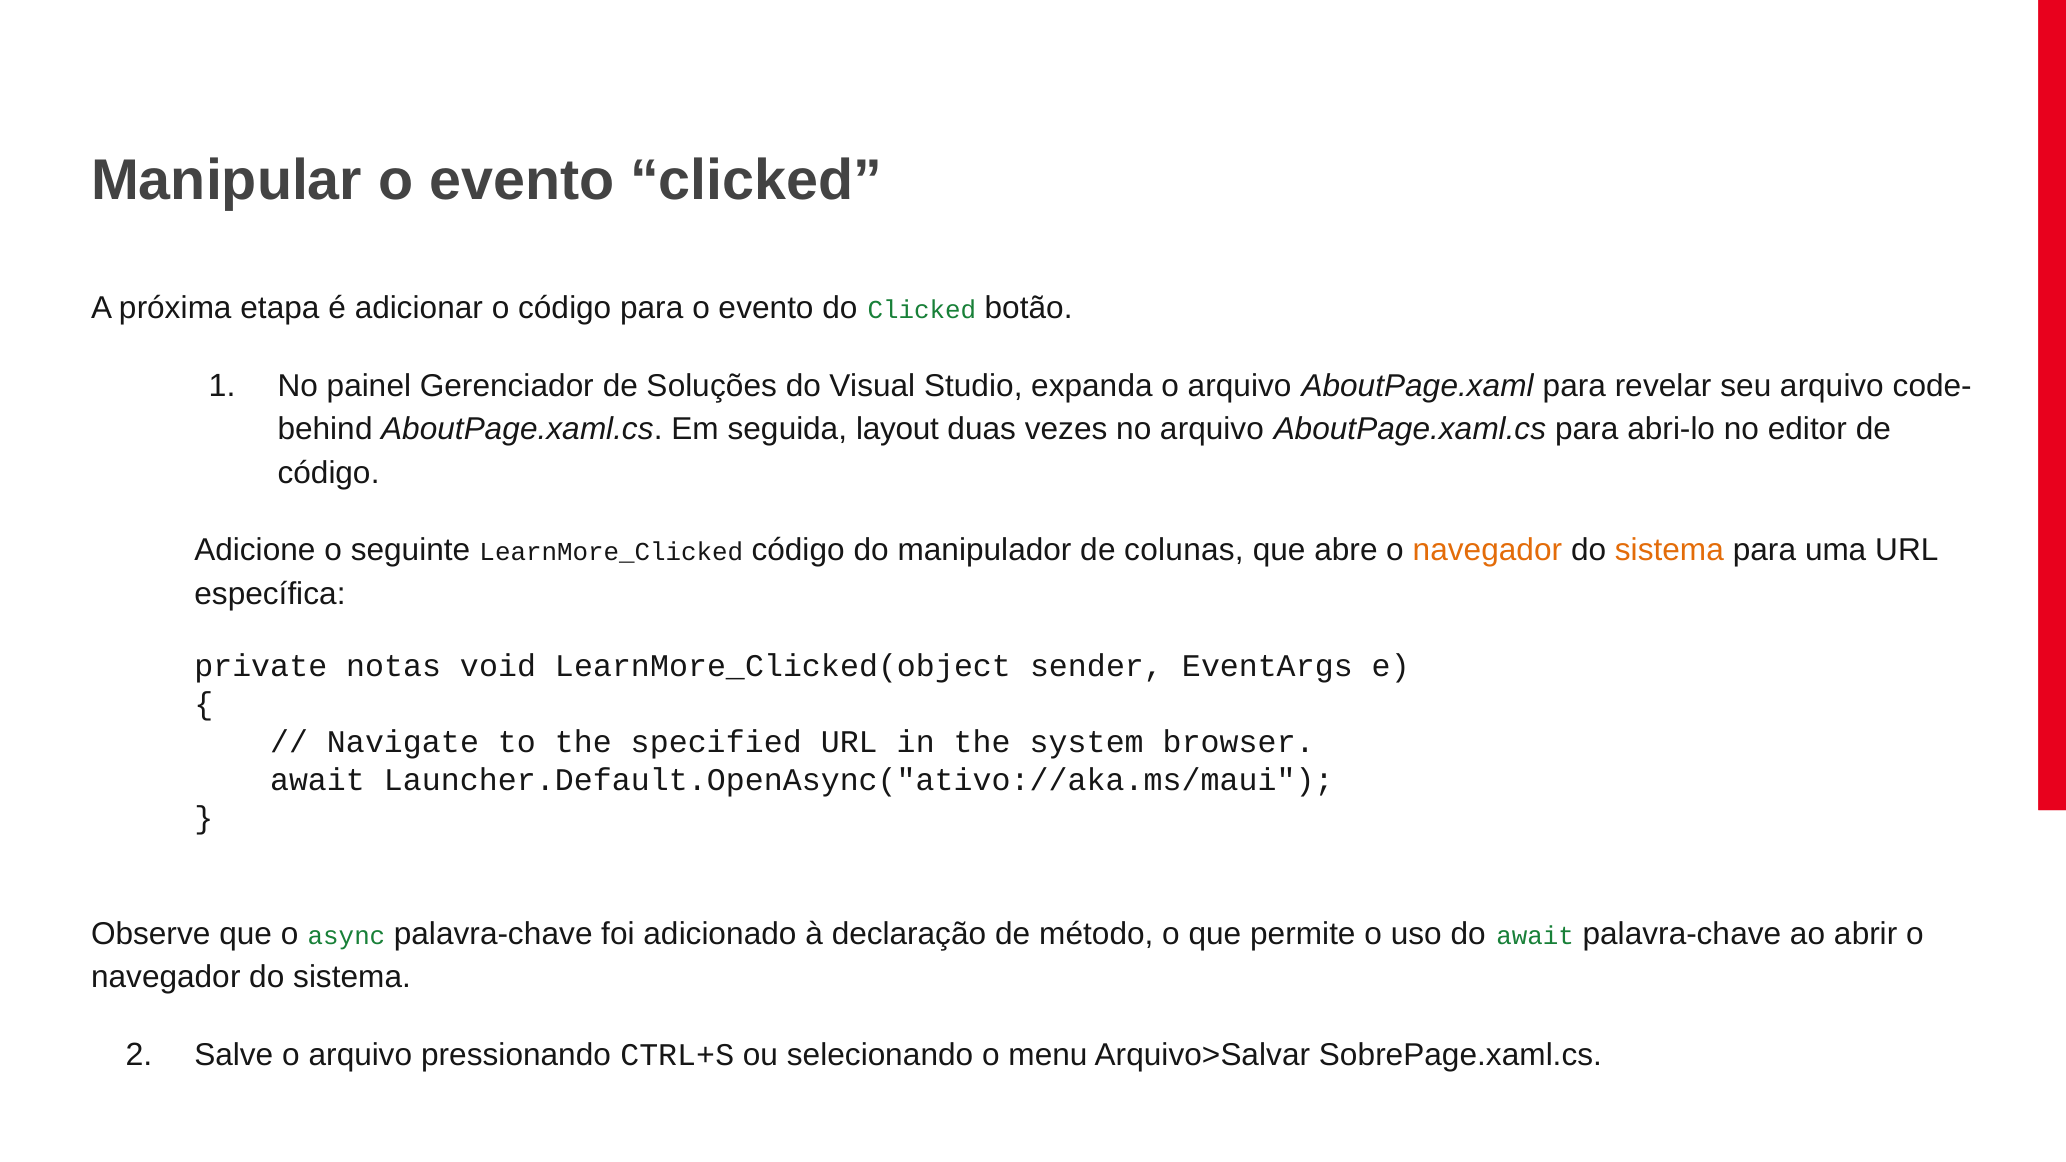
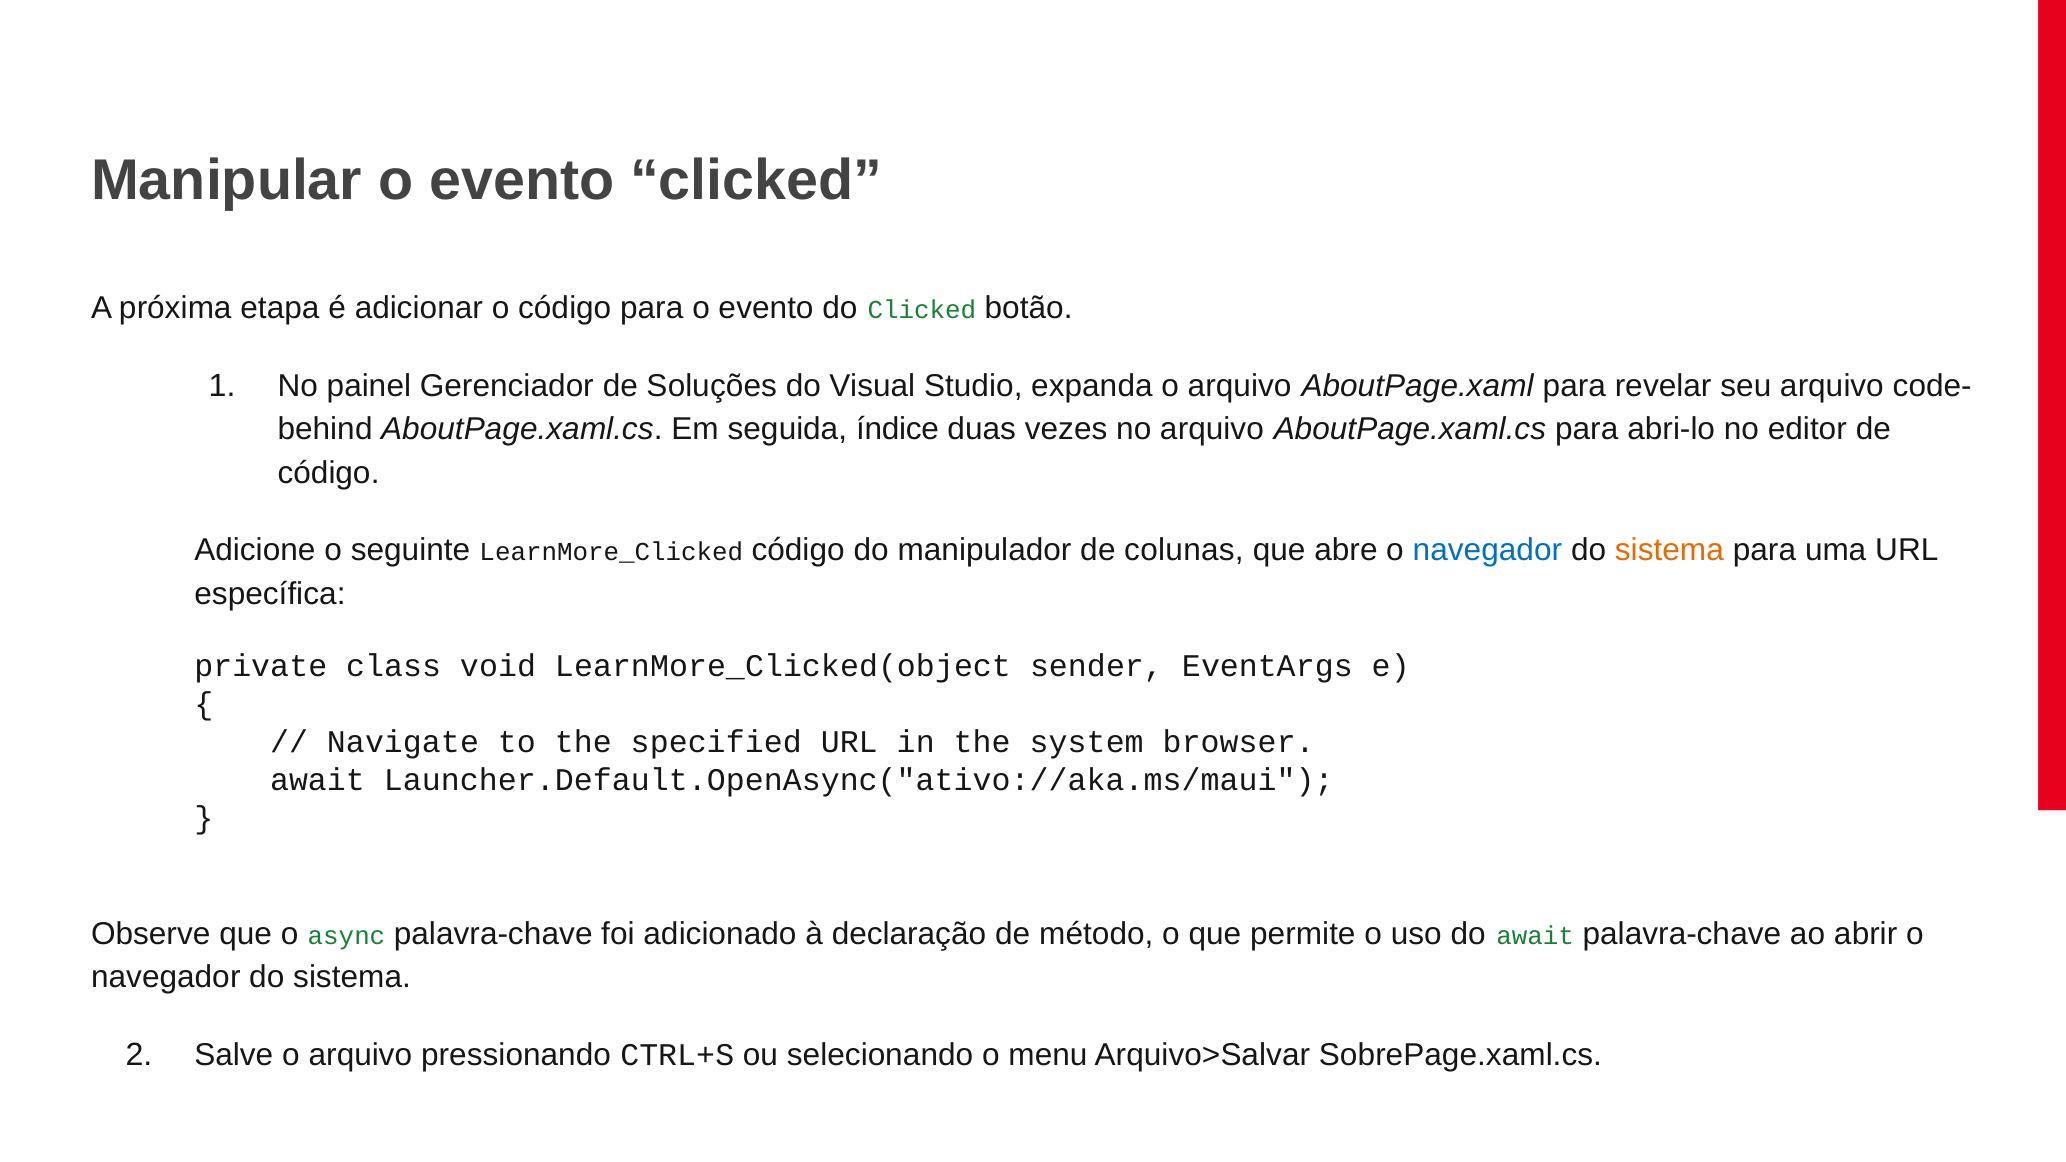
layout: layout -> índice (897, 429)
navegador colour: orange -> blue (1487, 551)
notas: notas -> class (394, 666)
